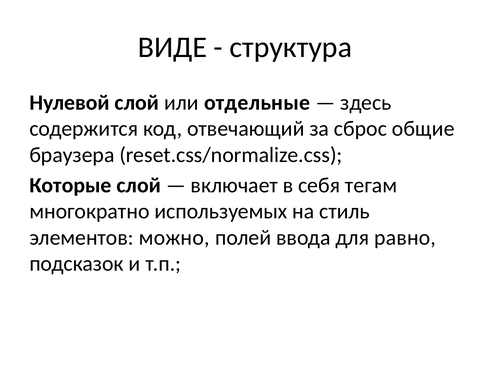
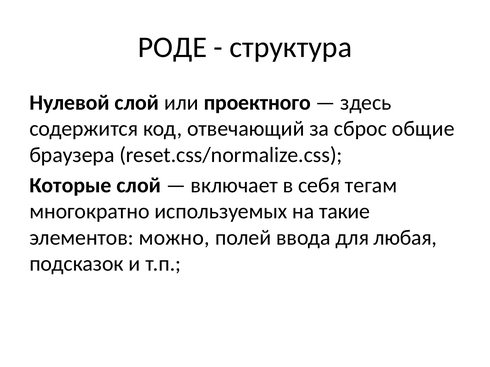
ВИДЕ: ВИДЕ -> РОДЕ (172, 47)
отдельные: отдельные -> проектного (257, 103)
стиль: стиль -> такие (345, 212)
равно: равно -> любая (405, 238)
